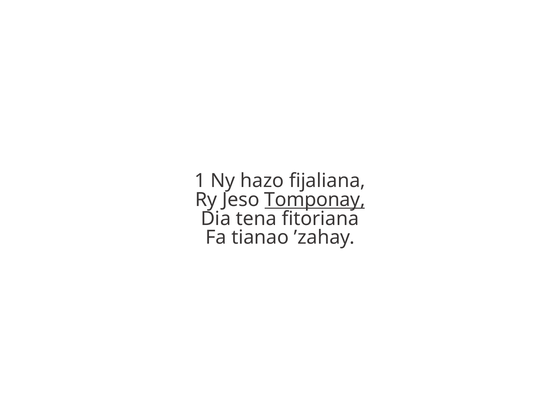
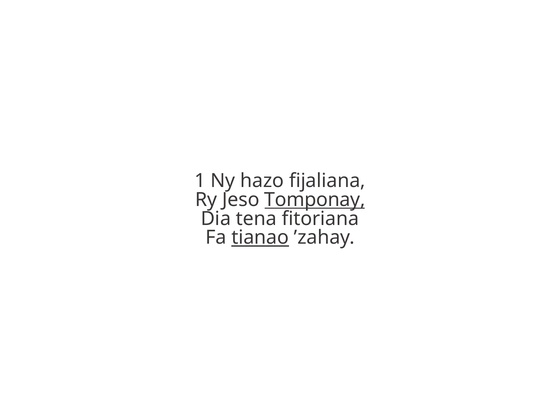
tianao underline: none -> present (260, 238)
